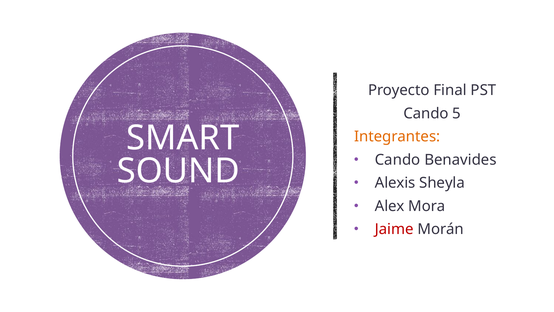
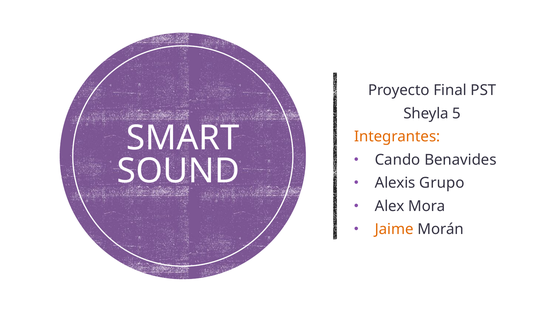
Cando: Cando -> Sheyla (426, 113)
Sheyla: Sheyla -> Grupo (442, 183)
Jaime colour: red -> orange (394, 229)
